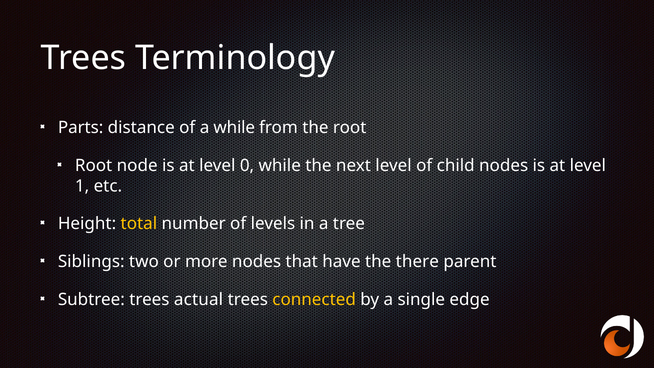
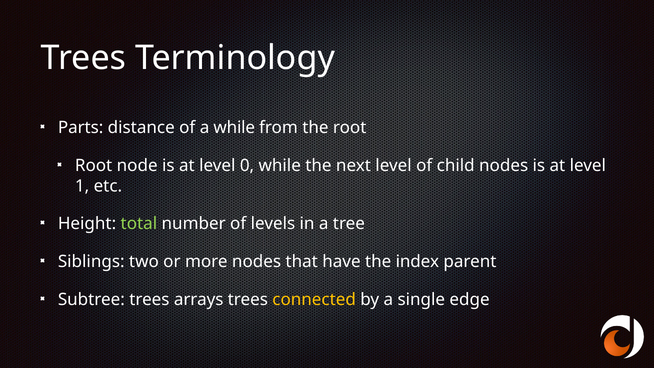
total colour: yellow -> light green (139, 224)
there: there -> index (417, 262)
actual: actual -> arrays (199, 299)
